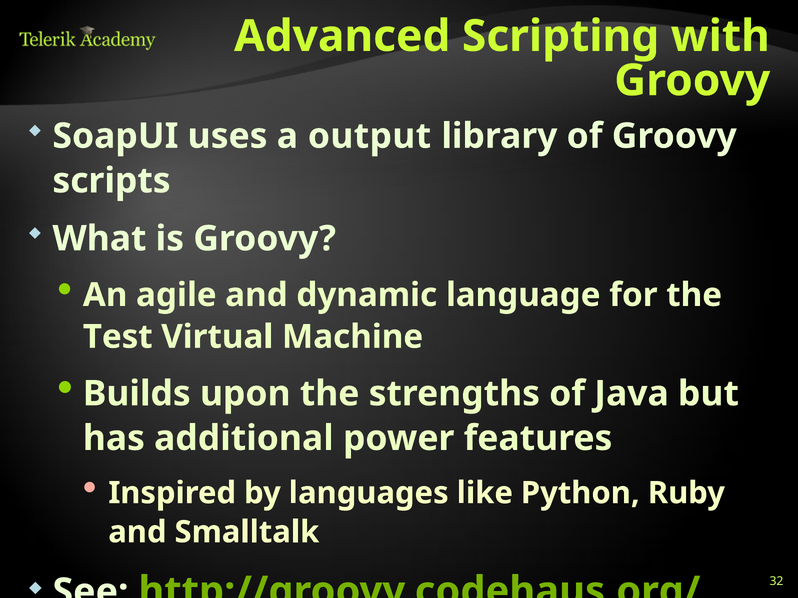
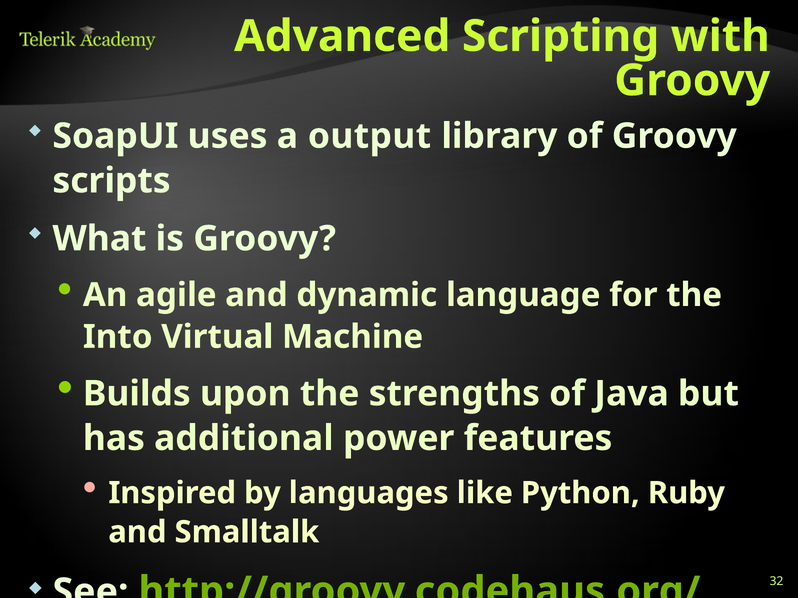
Test: Test -> Into (118, 337)
